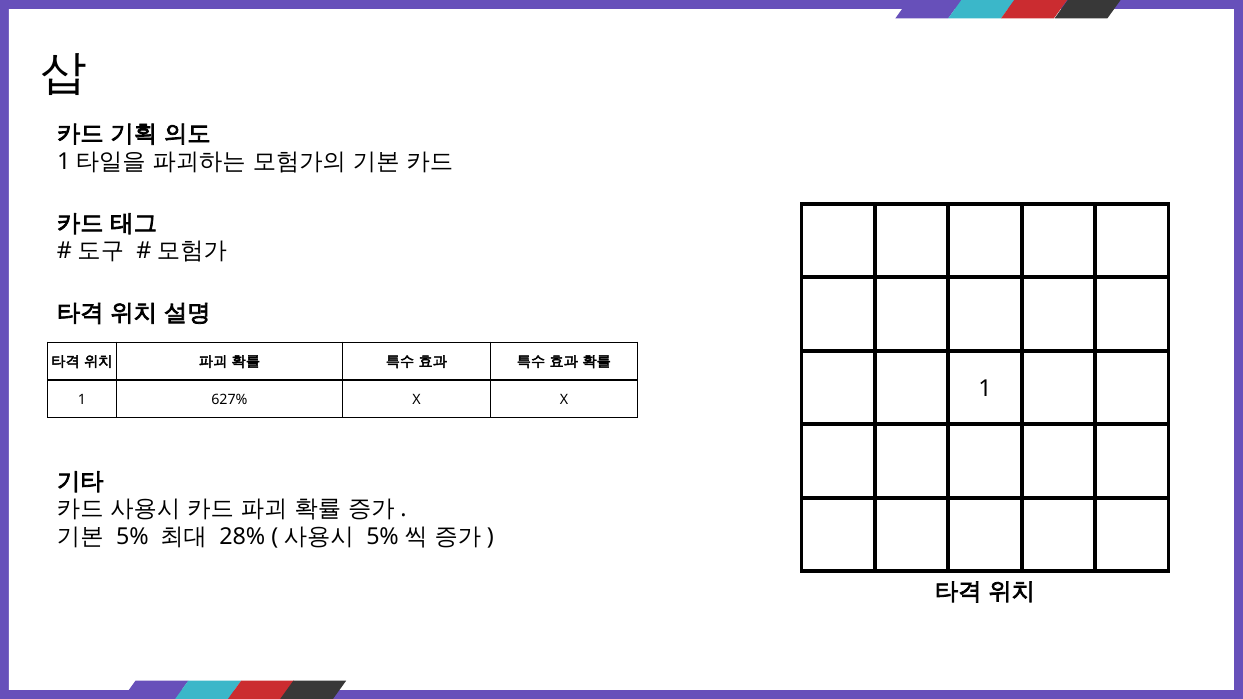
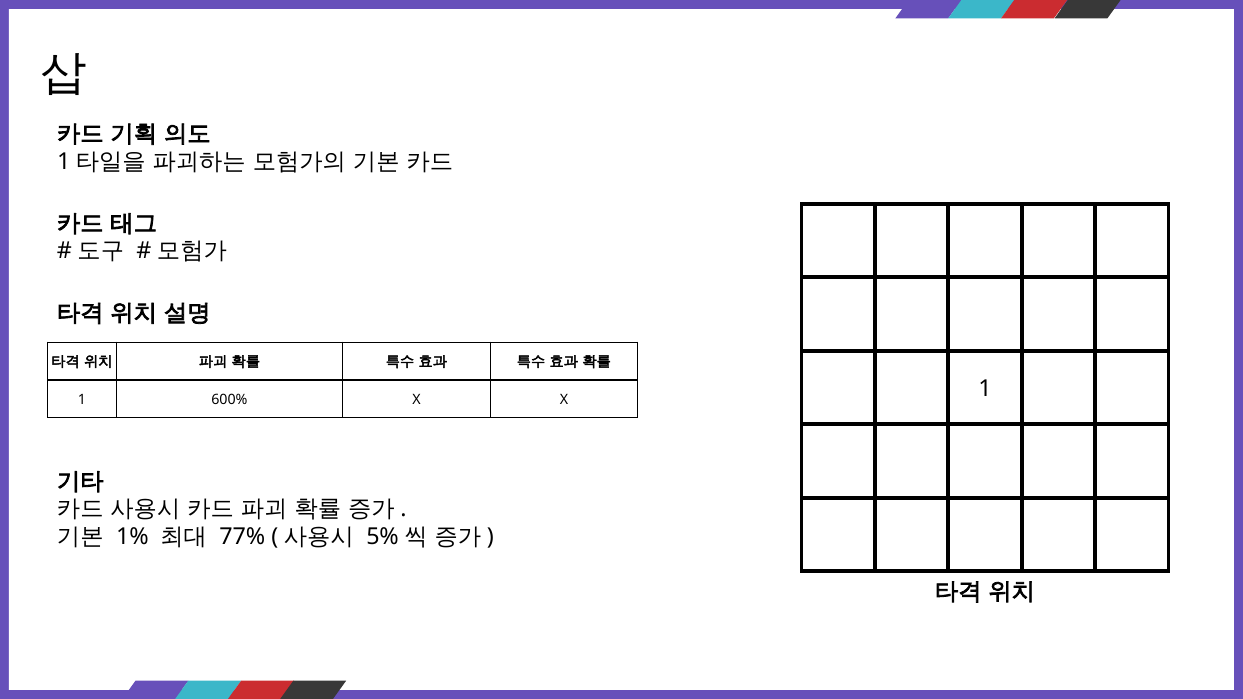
627%: 627% -> 600% (229, 400)
5%: 5% -> 1% (132, 537)
28%: 28% -> 77% (242, 537)
